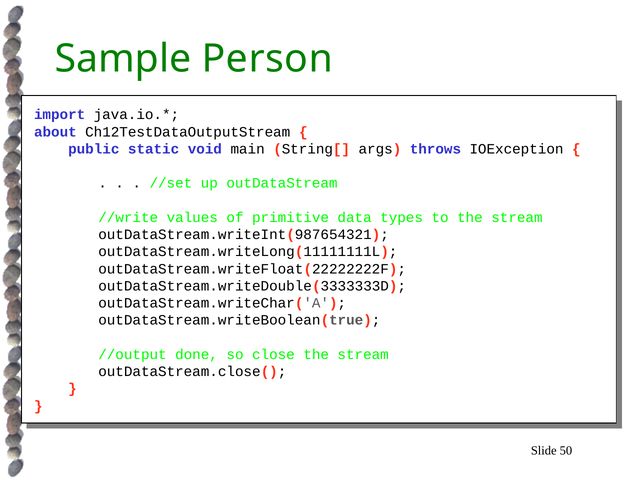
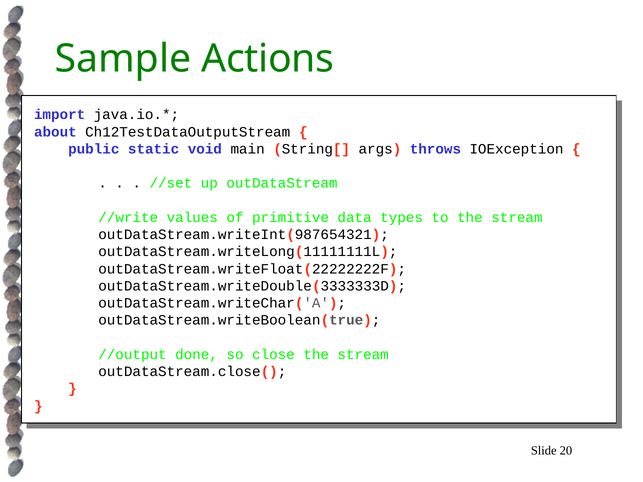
Person: Person -> Actions (268, 59)
50: 50 -> 20 (566, 451)
